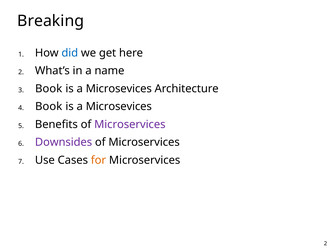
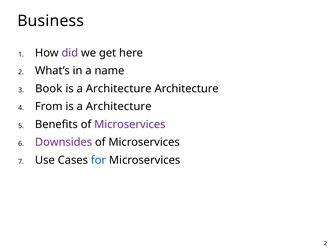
Breaking: Breaking -> Business (51, 21)
did colour: blue -> purple (70, 53)
Microsevices: Microsevices -> Architecture (119, 89)
Book: Book -> From (49, 107)
Microsevices: Microsevices -> Architecture (119, 107)
for colour: orange -> blue (98, 160)
